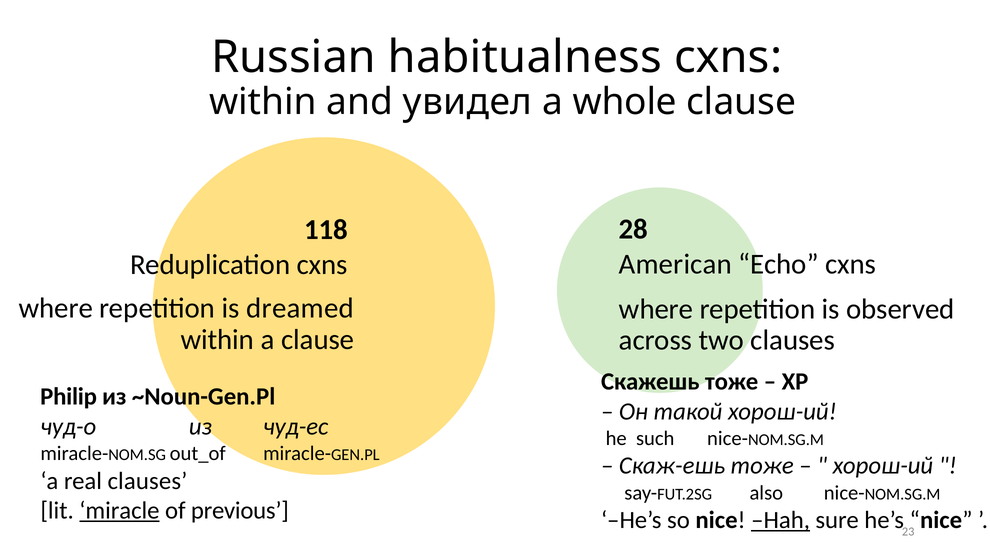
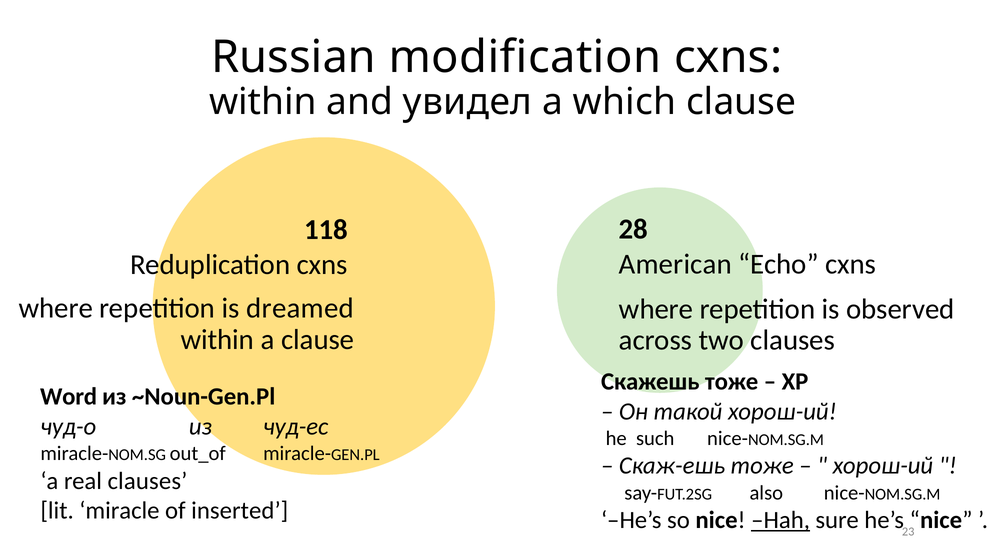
habitualness: habitualness -> modification (525, 57)
whole: whole -> which (625, 102)
Philip: Philip -> Word (69, 397)
miracle underline: present -> none (119, 510)
previous: previous -> inserted (240, 510)
